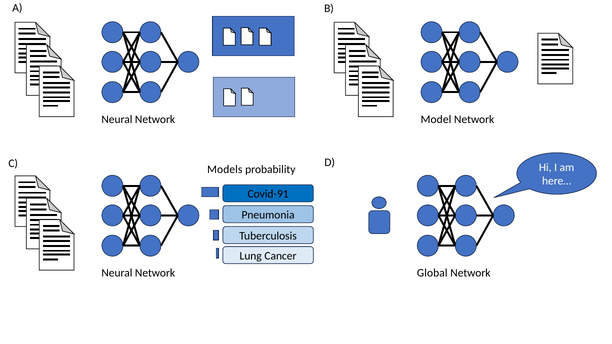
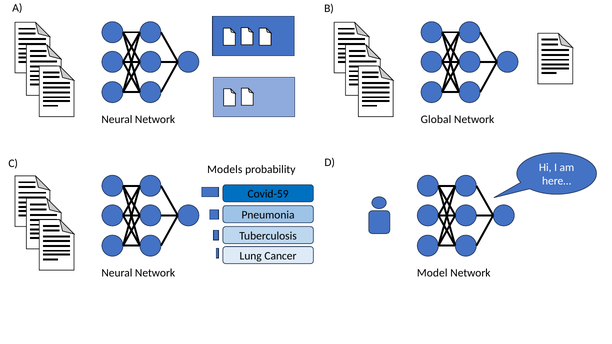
Model: Model -> Global (436, 120)
Covid-91: Covid-91 -> Covid-59 (268, 194)
Global: Global -> Model (432, 273)
